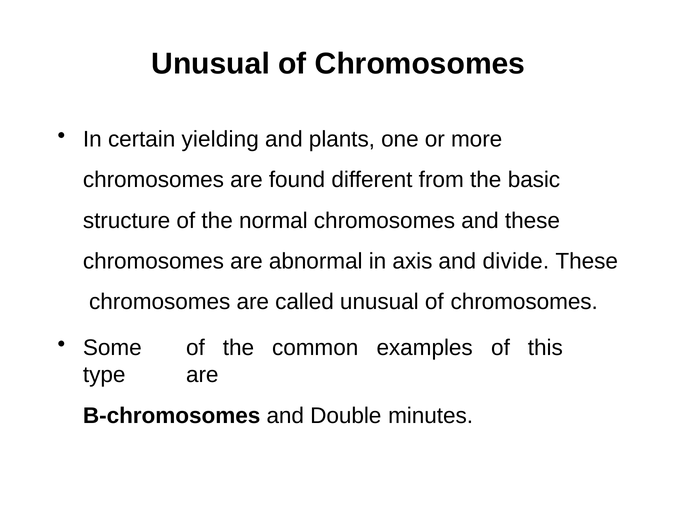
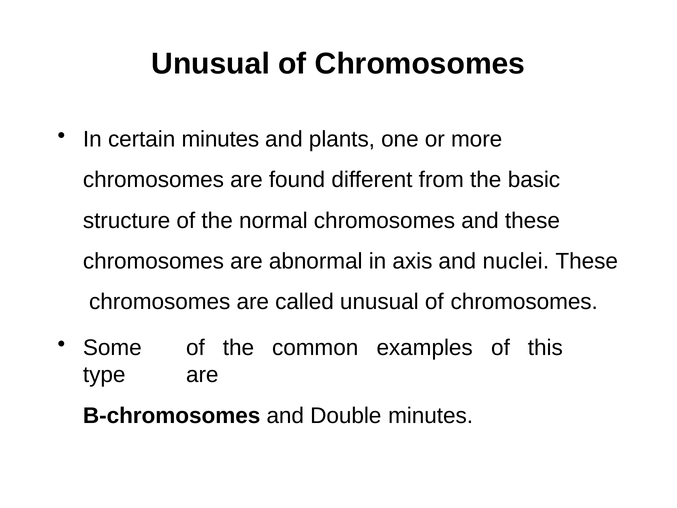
certain yielding: yielding -> minutes (220, 139)
divide: divide -> nuclei (516, 261)
